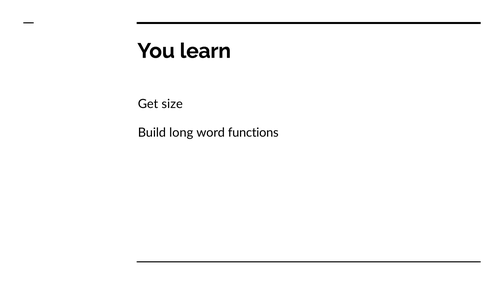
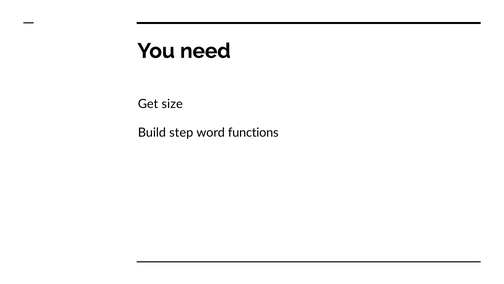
learn: learn -> need (205, 51)
long: long -> step (181, 132)
